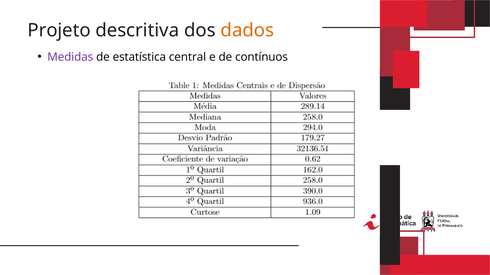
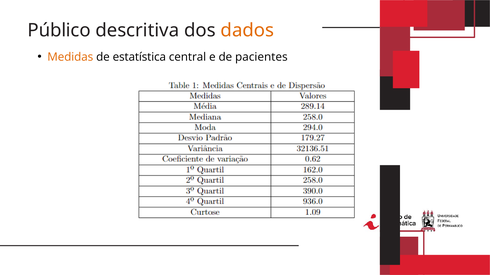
Projeto: Projeto -> Público (59, 30)
Medidas colour: purple -> orange (70, 57)
contínuos: contínuos -> pacientes (261, 57)
